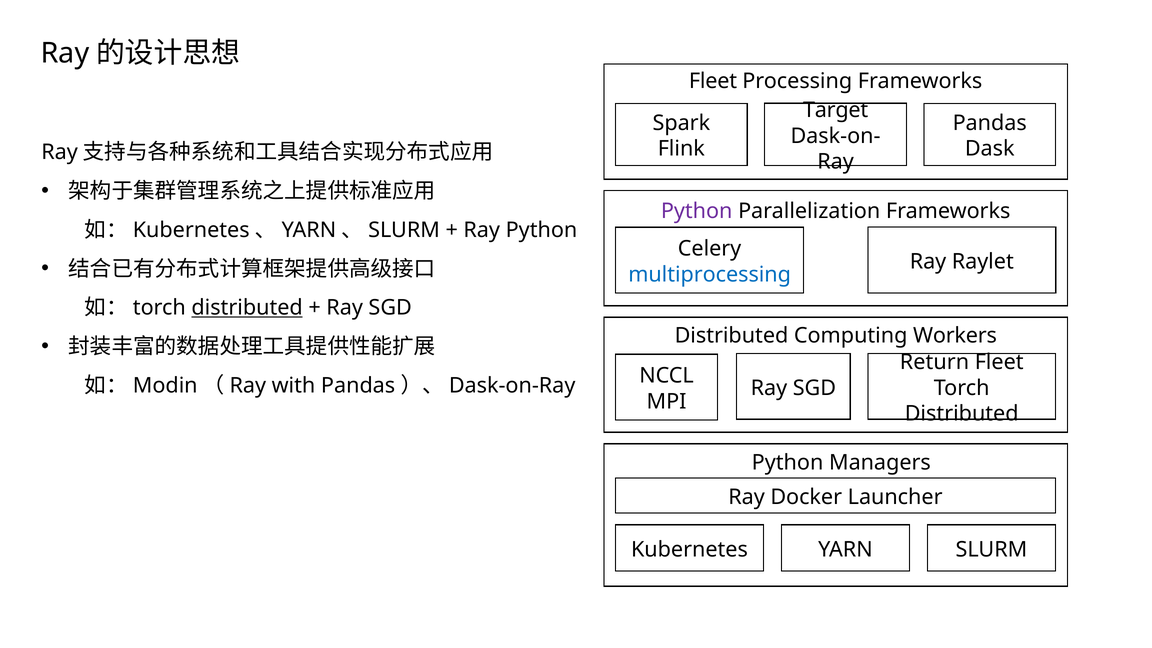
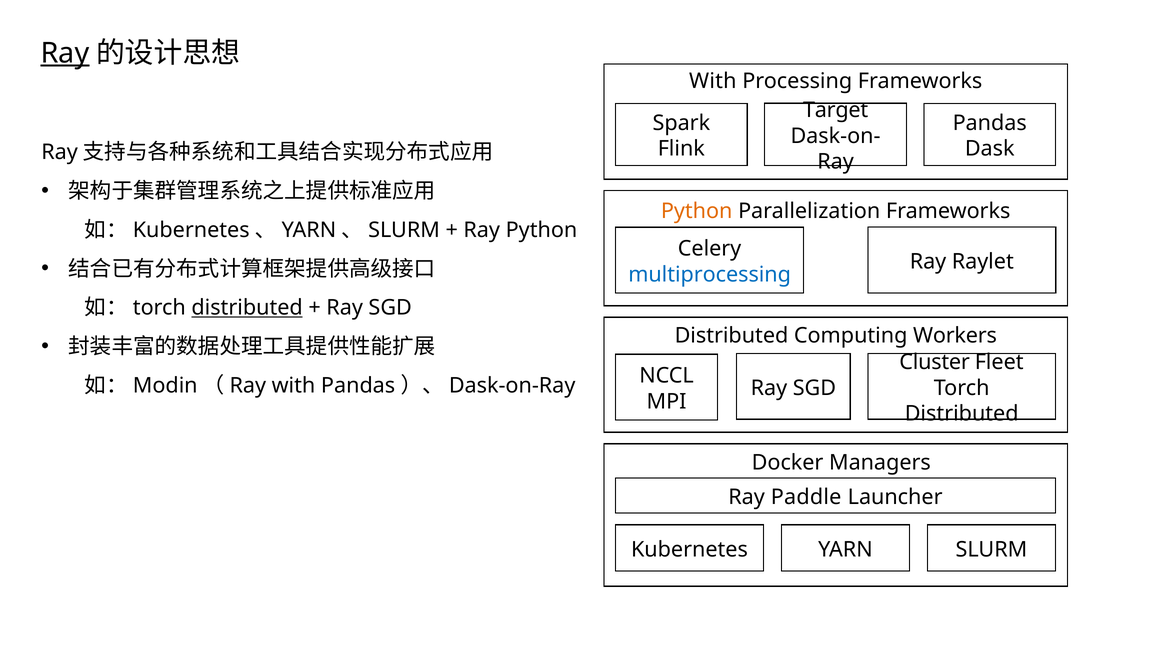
Ray underline: none -> present (65, 53)
Fleet: Fleet -> With (713, 81)
Python colour: purple -> orange (697, 211)
Return: Return -> Cluster (935, 362)
Python: Python -> Docker (788, 462)
Docker: Docker -> Paddle (806, 497)
